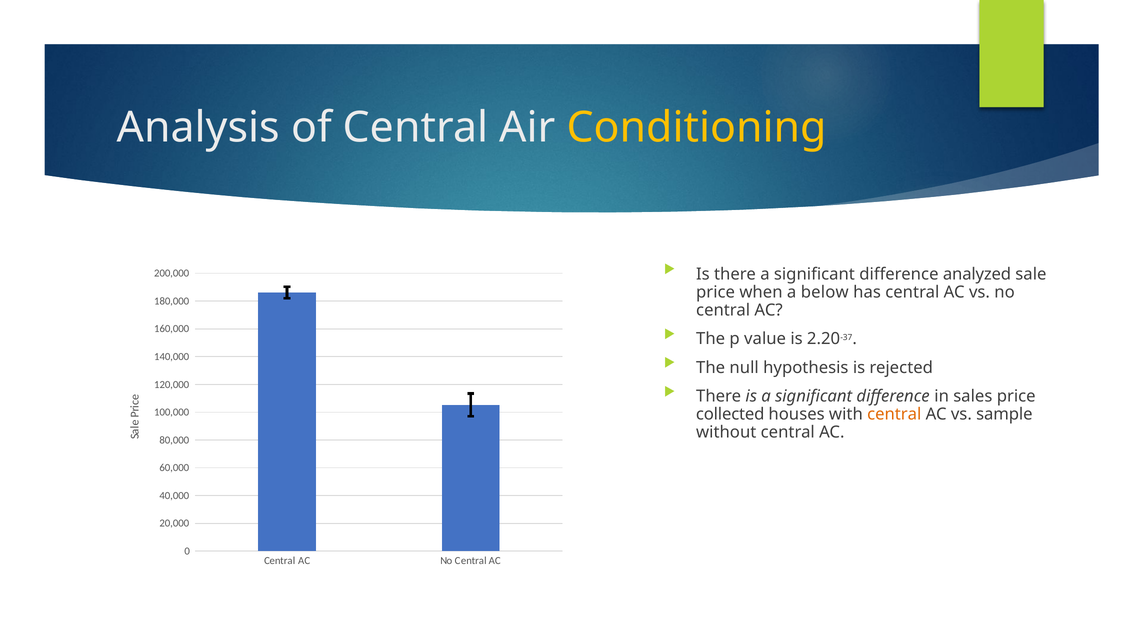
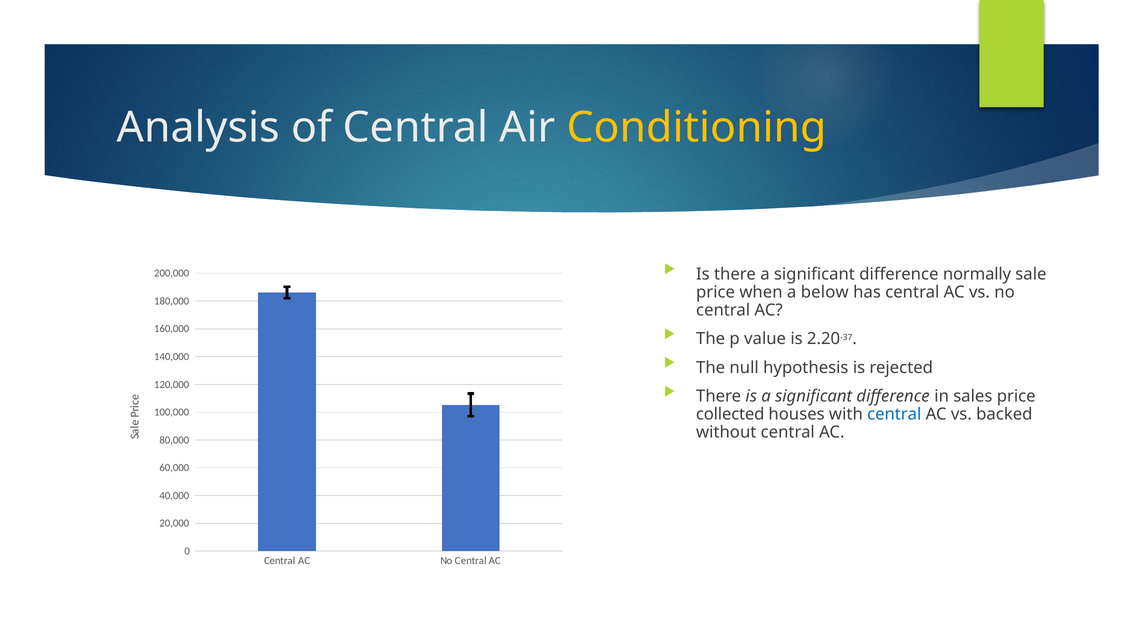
analyzed: analyzed -> normally (977, 274)
central colour: orange -> blue (894, 415)
sample: sample -> backed (1004, 415)
